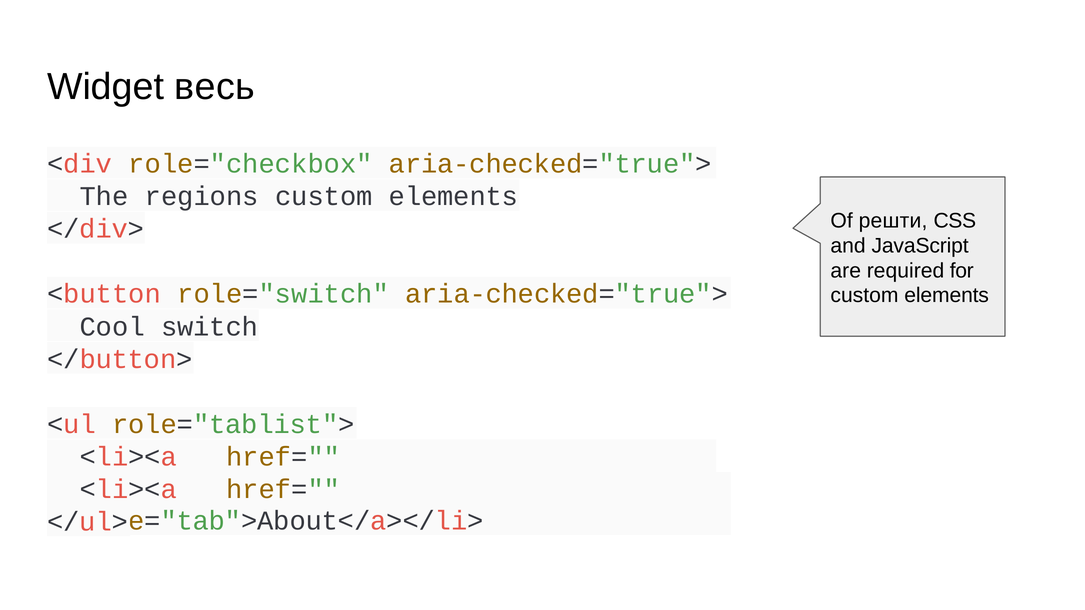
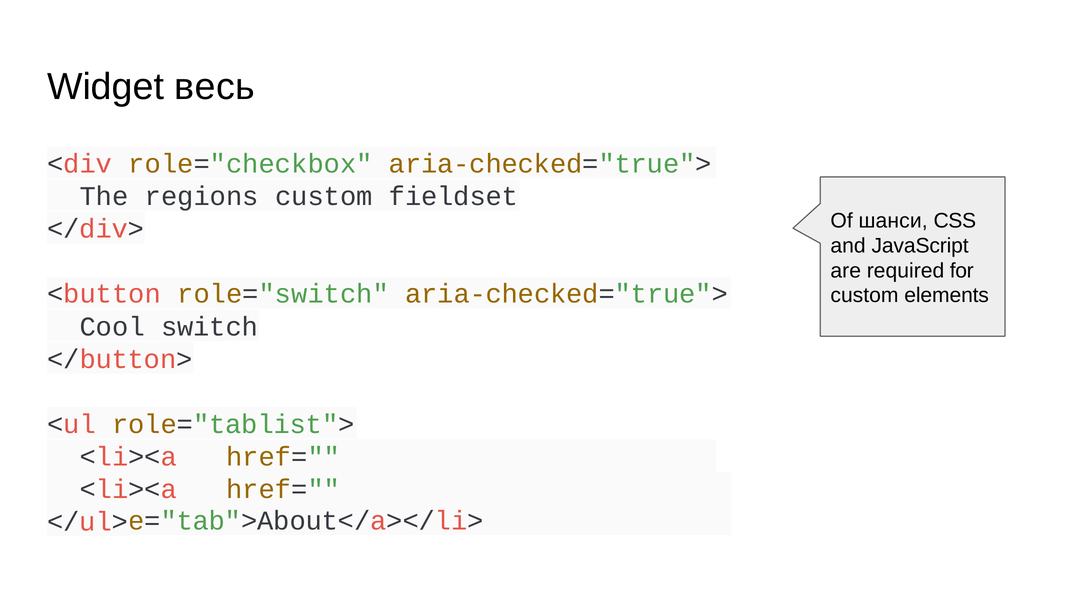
elements: elements -> fieldset (454, 197)
решти: решти -> шанси (893, 221)
